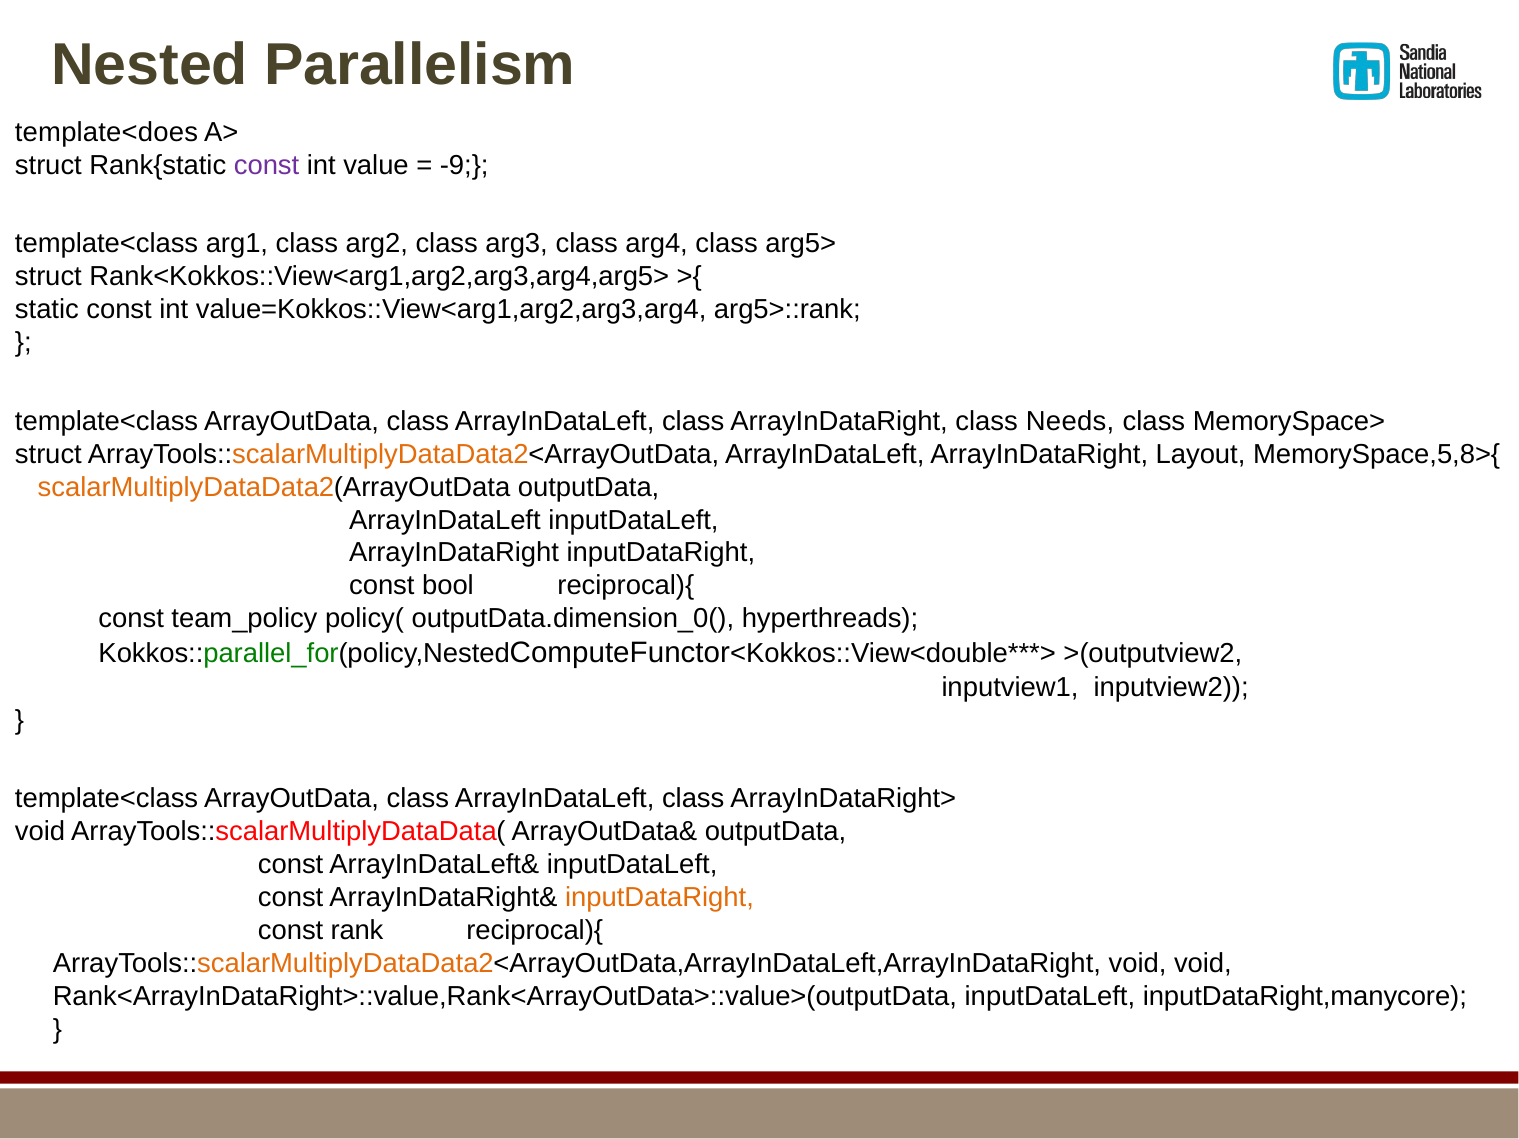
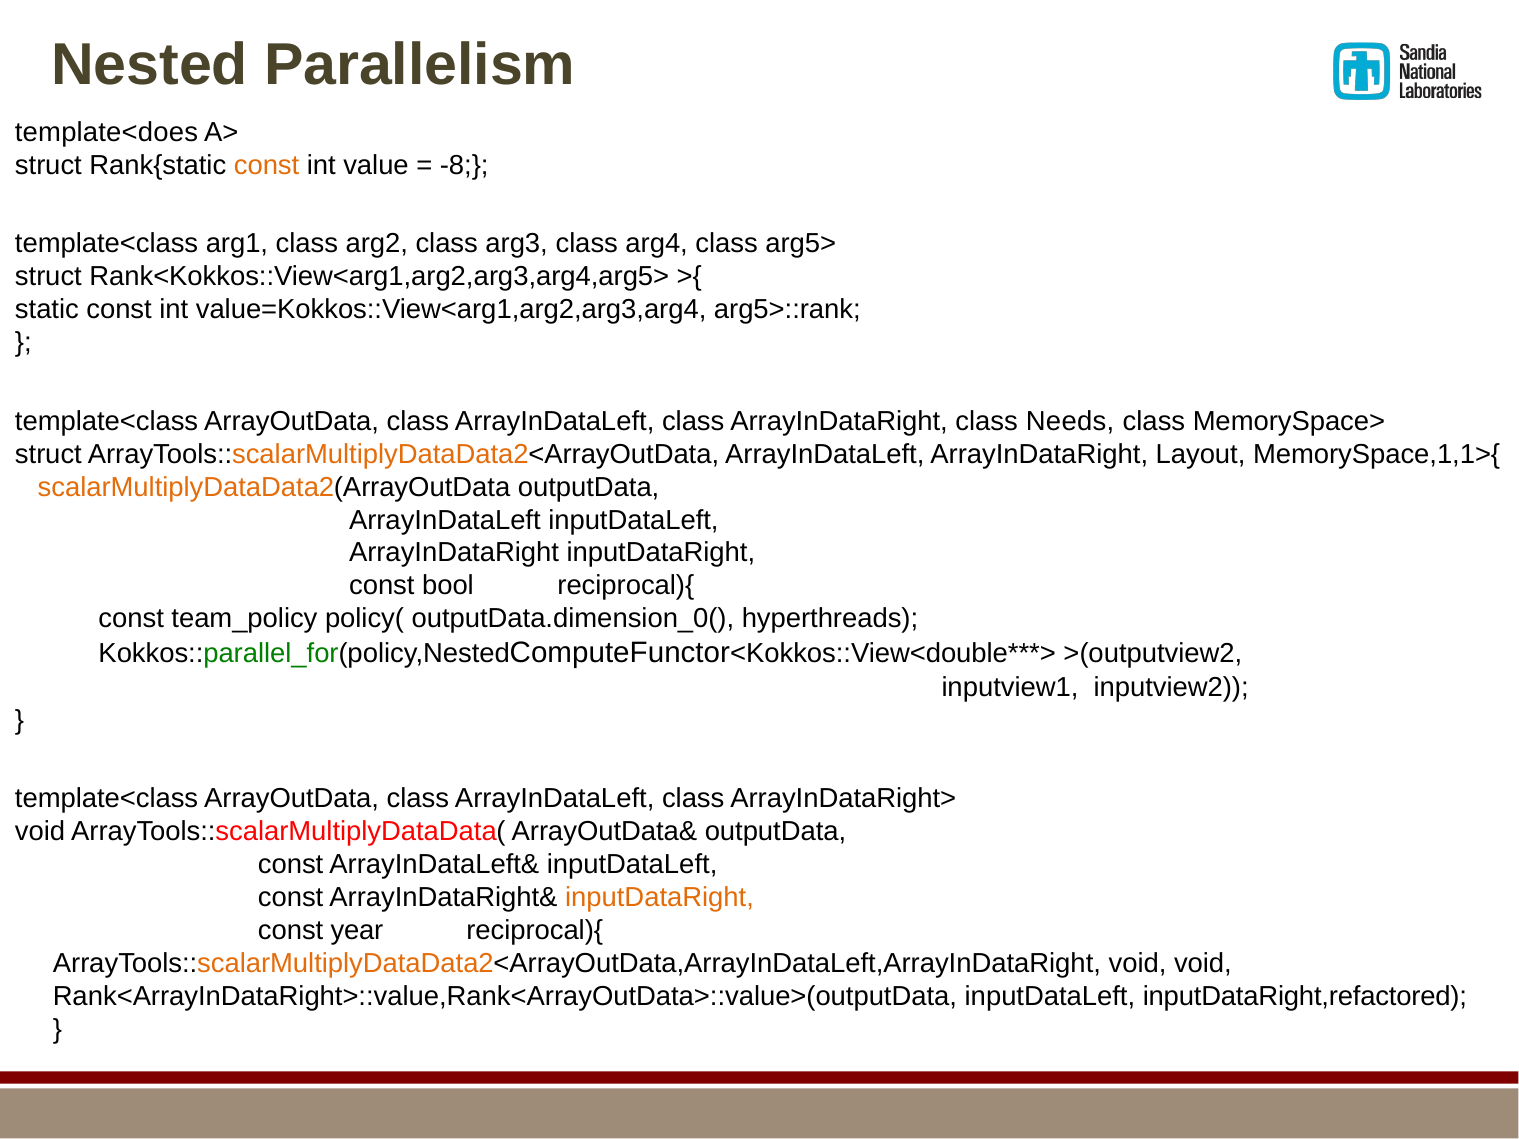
const colour: purple -> orange (267, 165)
-9: -9 -> -8 (464, 165)
MemorySpace,5,8>{: MemorySpace,5,8>{ -> MemorySpace,1,1>{ (1377, 454)
rank: rank -> year (357, 931)
inputDataRight,manycore: inputDataRight,manycore -> inputDataRight,refactored (1305, 997)
